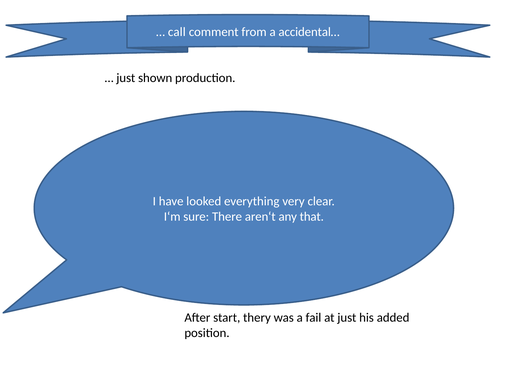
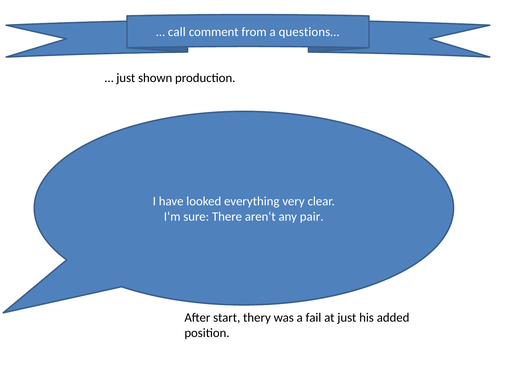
accidental…: accidental… -> questions… (309, 32)
that: that -> pair (312, 217)
